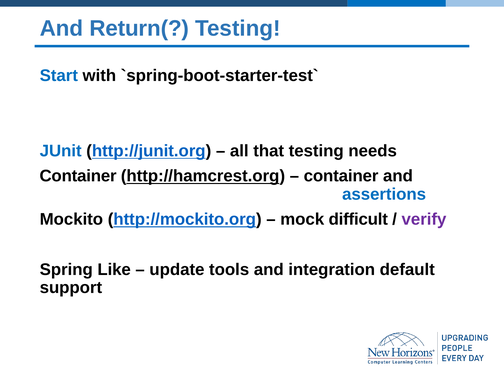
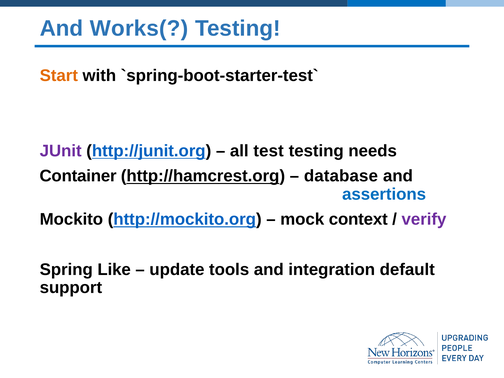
Return(: Return( -> Works( (139, 29)
Start colour: blue -> orange (59, 76)
JUnit colour: blue -> purple (61, 151)
that: that -> test (269, 151)
container: container -> database (341, 176)
difficult: difficult -> context (358, 219)
